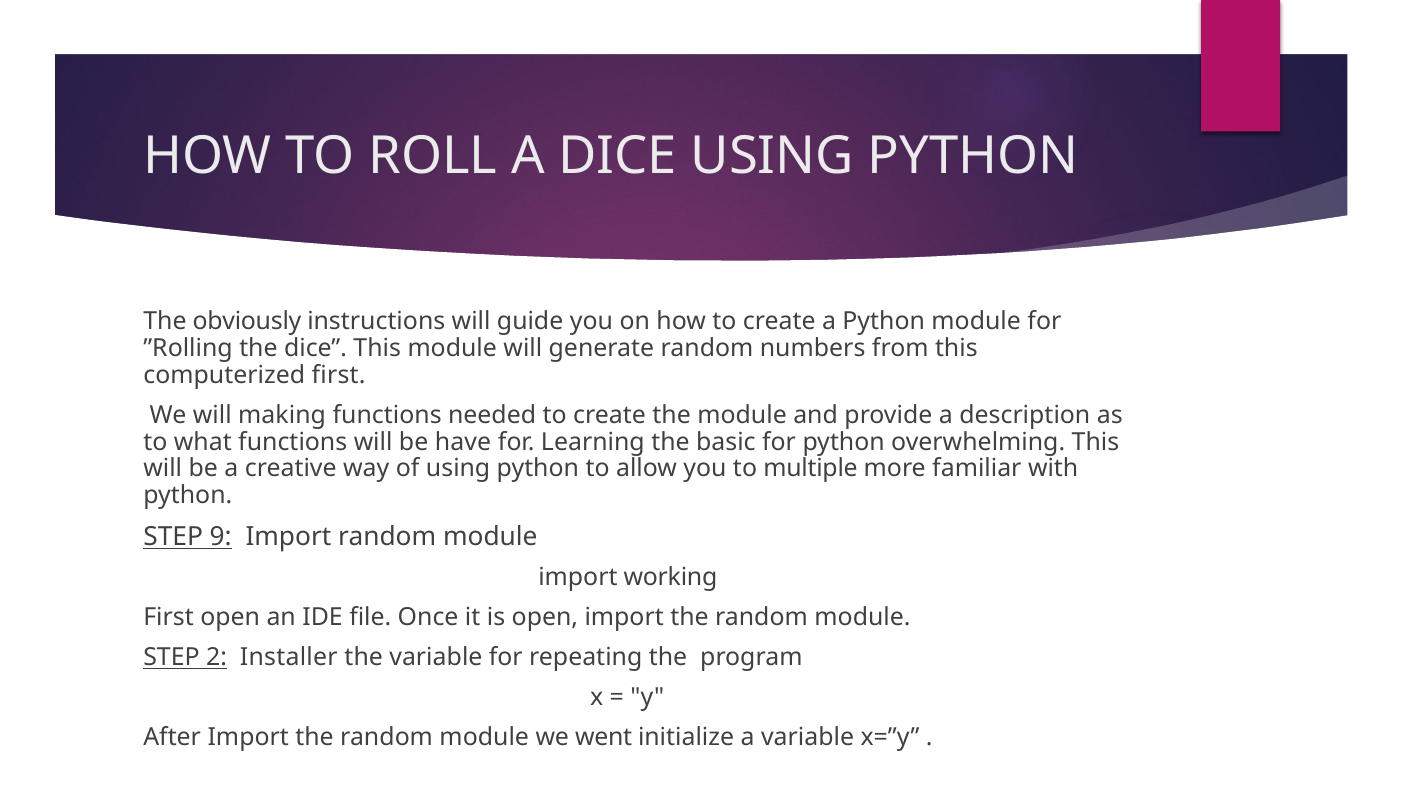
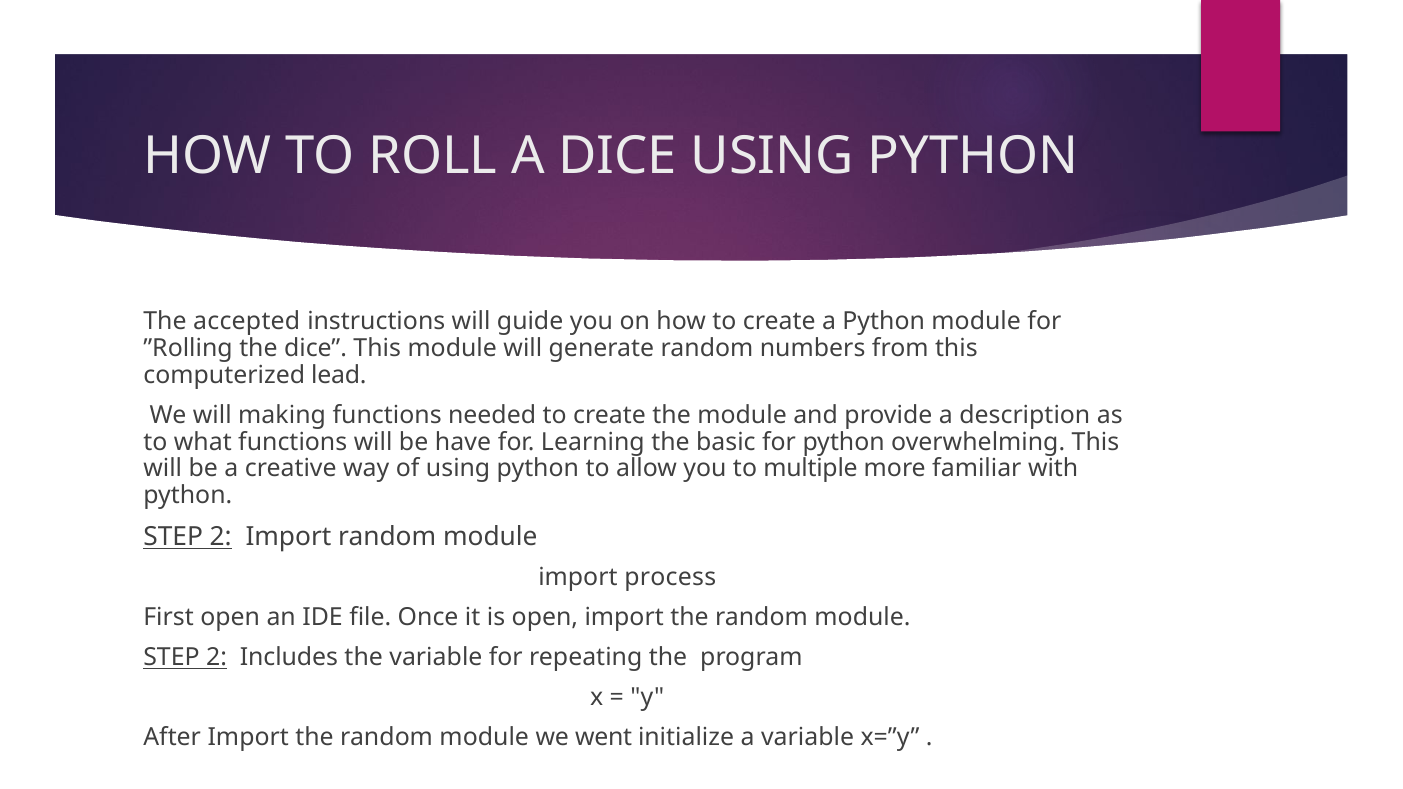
obviously: obviously -> accepted (247, 322)
computerized first: first -> lead (339, 375)
9: 9 -> 2 (221, 537)
working: working -> process (670, 577)
Installer: Installer -> Includes (289, 657)
